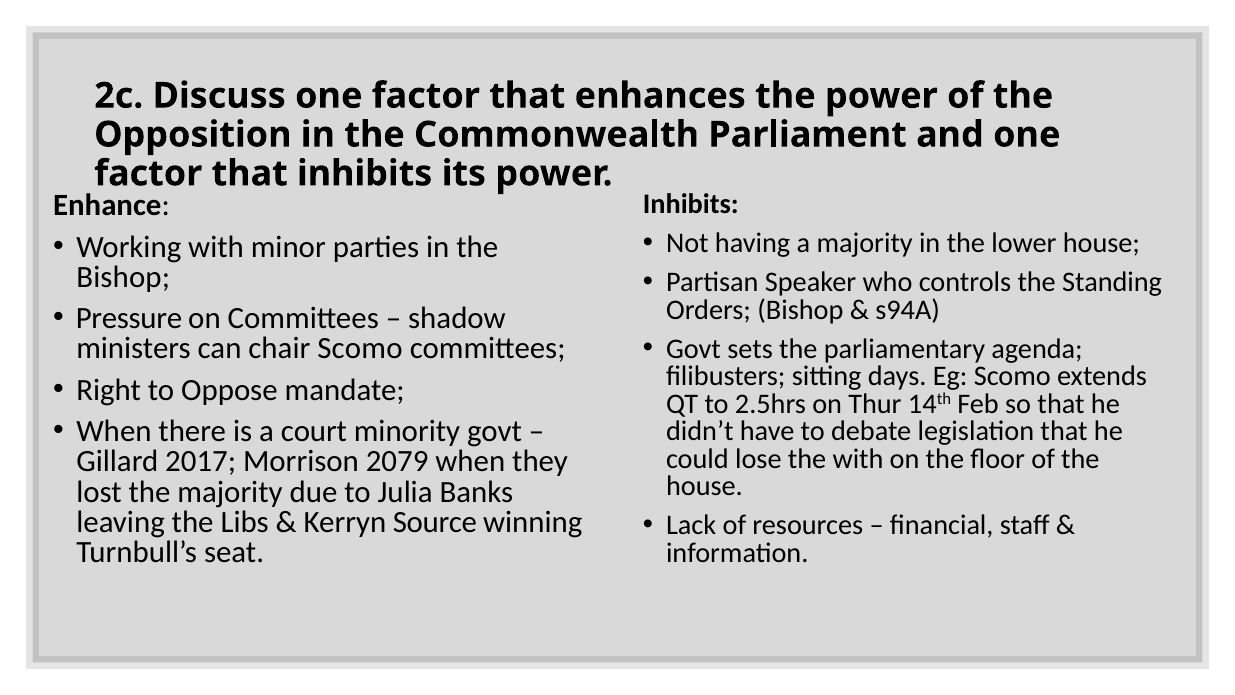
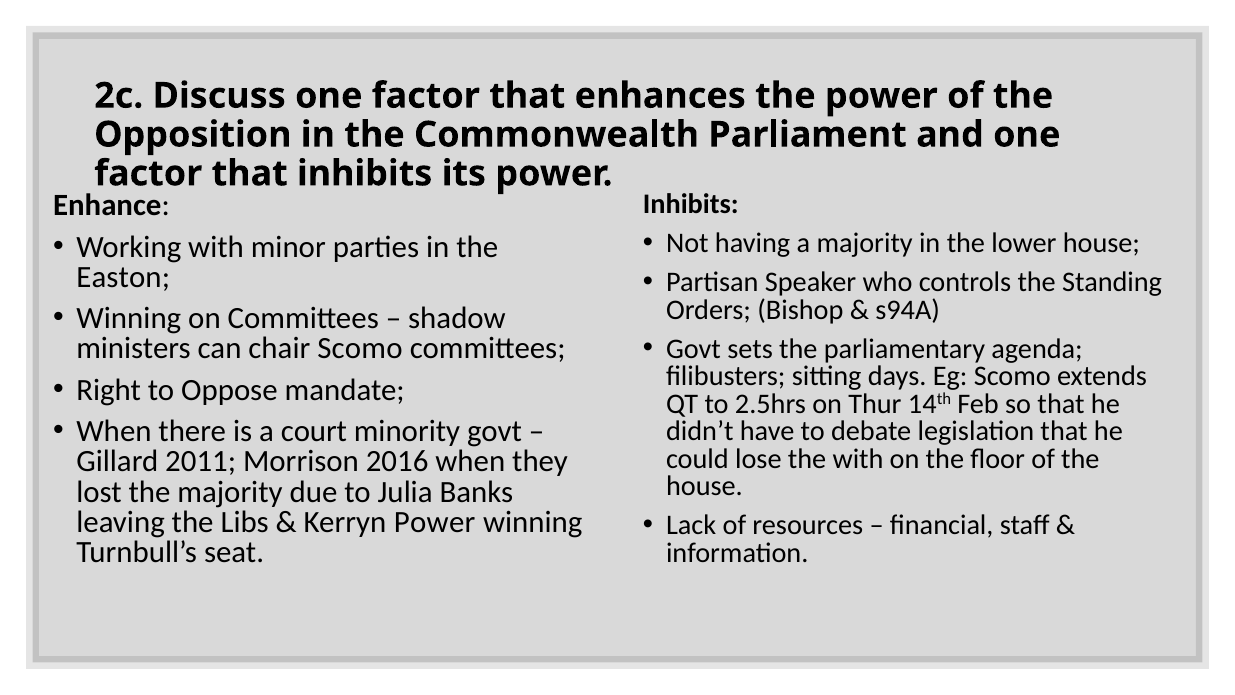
Bishop: Bishop -> Easton (123, 277)
Pressure: Pressure -> Winning (129, 318)
2017: 2017 -> 2011 (201, 462)
2079: 2079 -> 2016 (397, 462)
Kerryn Source: Source -> Power (435, 522)
